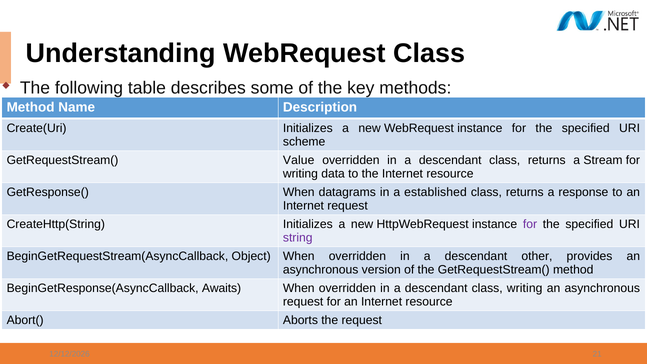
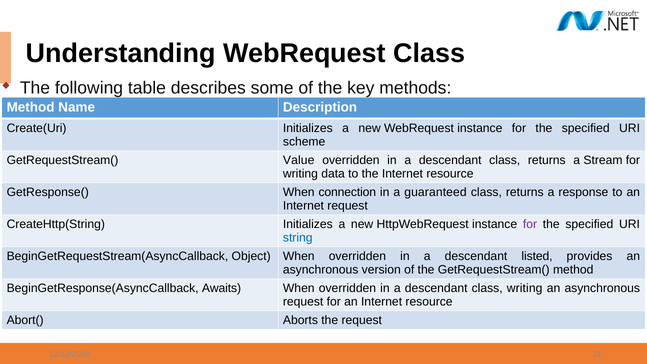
datagrams: datagrams -> connection (347, 192)
established: established -> guaranteed (435, 192)
string colour: purple -> blue (298, 238)
other: other -> listed (537, 256)
